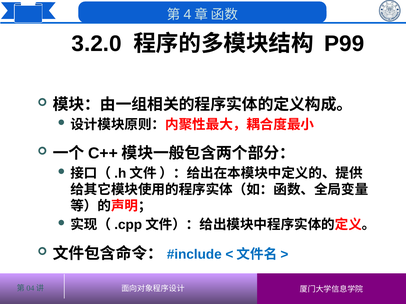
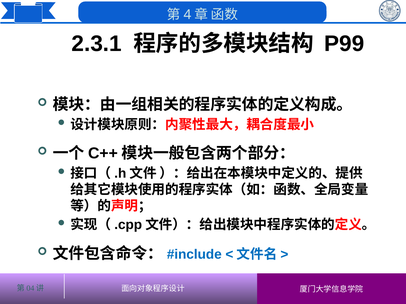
3.2.0: 3.2.0 -> 2.3.1 (97, 44)
